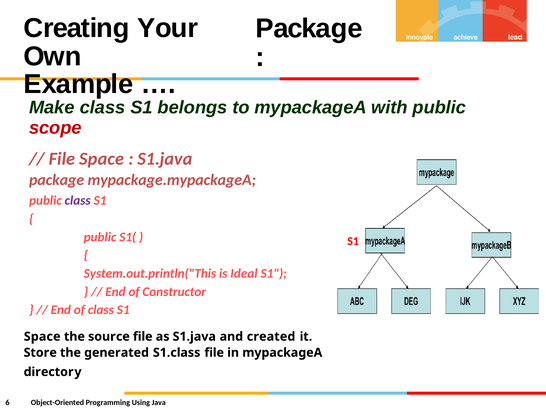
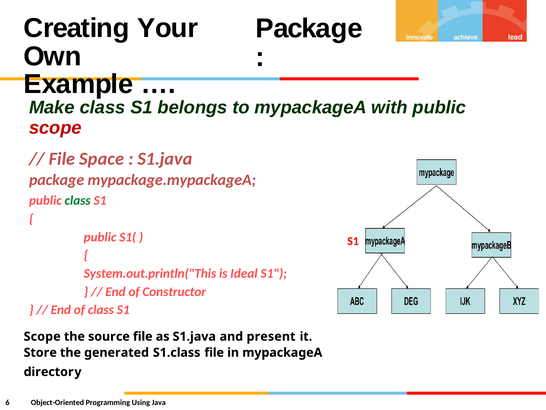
class colour: purple -> green (78, 200)
Space: Space -> Scope (42, 336)
created: created -> present (271, 336)
